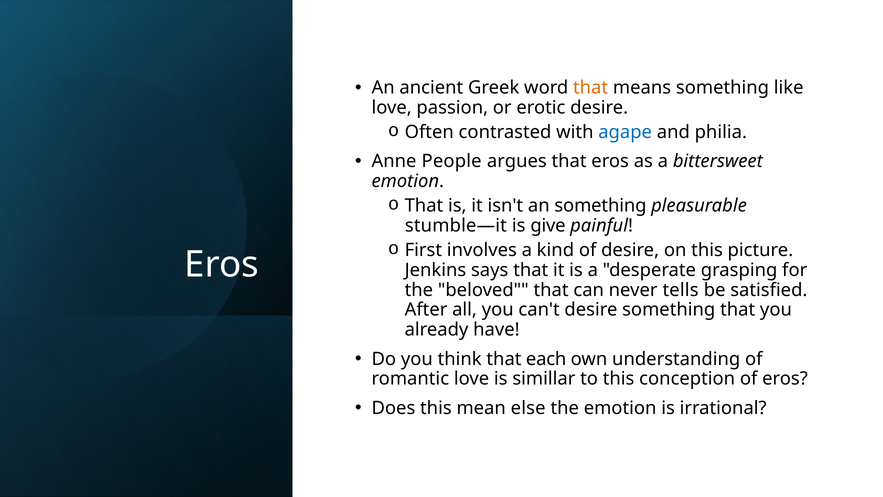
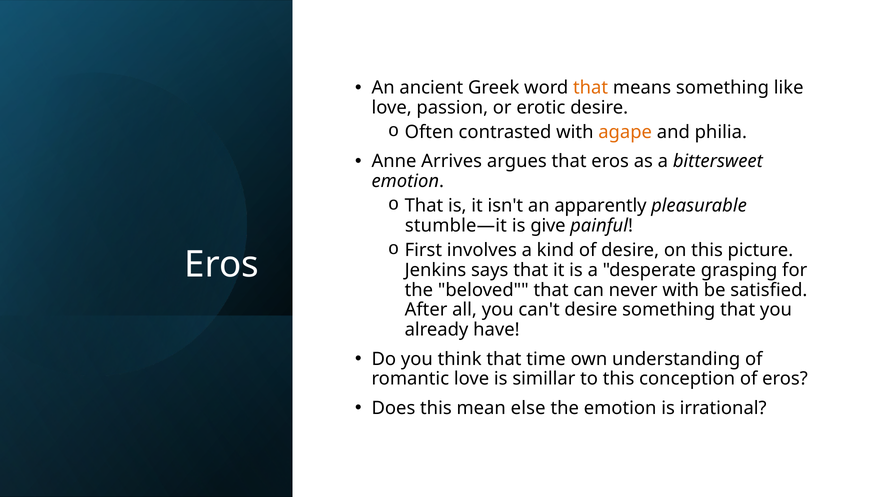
agape colour: blue -> orange (625, 132)
People: People -> Arrives (452, 161)
an something: something -> apparently (600, 206)
never tells: tells -> with (681, 290)
each: each -> time (546, 359)
